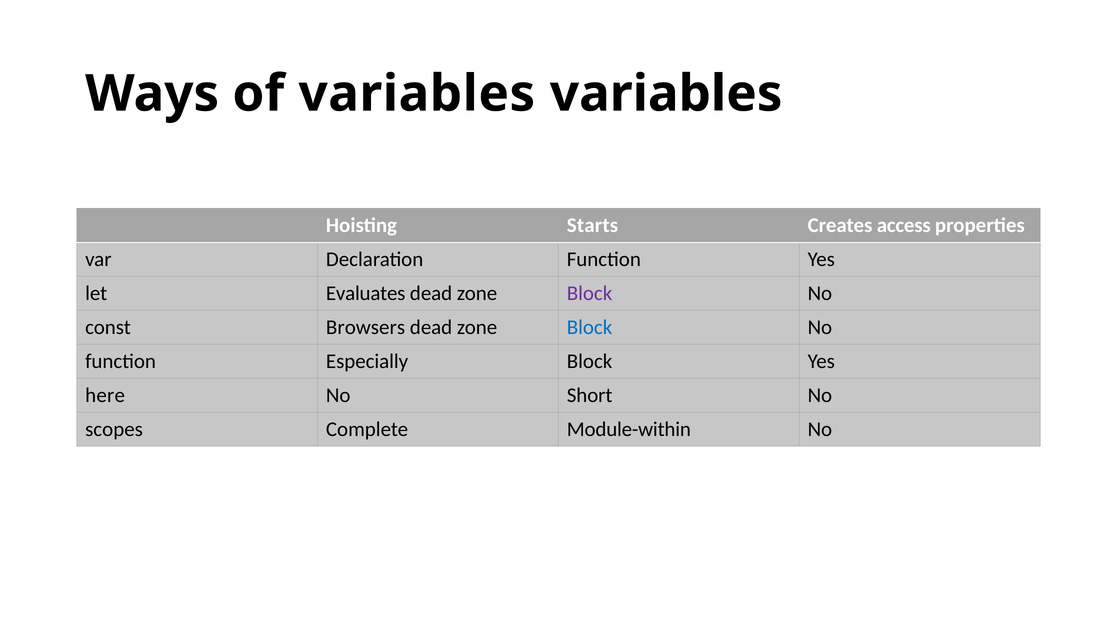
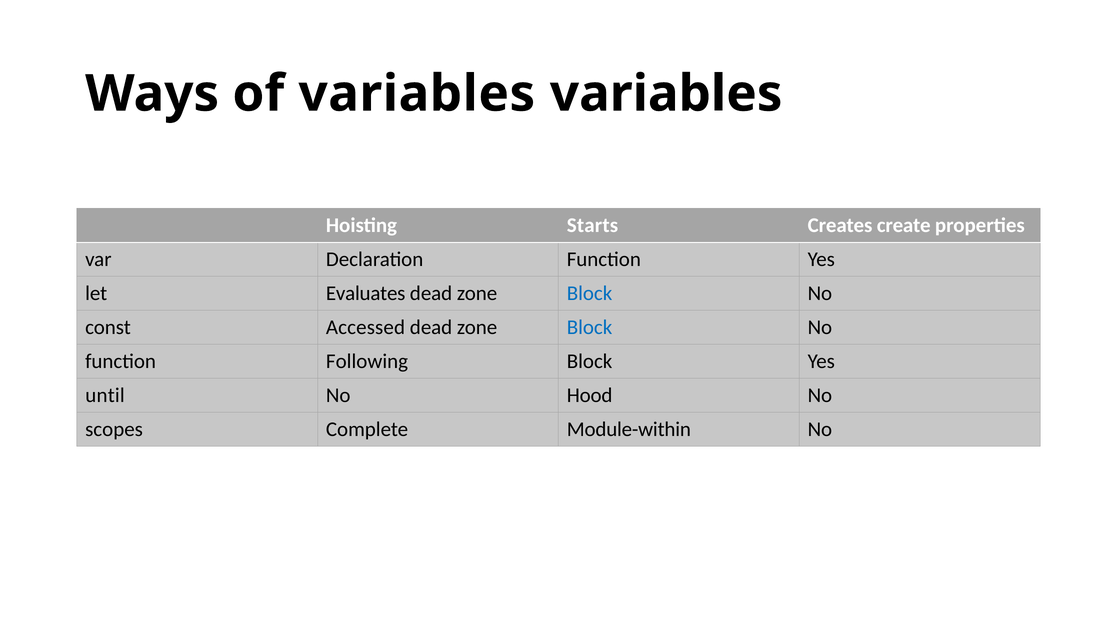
access: access -> create (904, 226)
Block colour: purple -> blue (590, 294)
Browsers: Browsers -> Accessed (366, 328)
Especially: Especially -> Following (367, 362)
here: here -> until (105, 396)
Short: Short -> Hood (590, 396)
